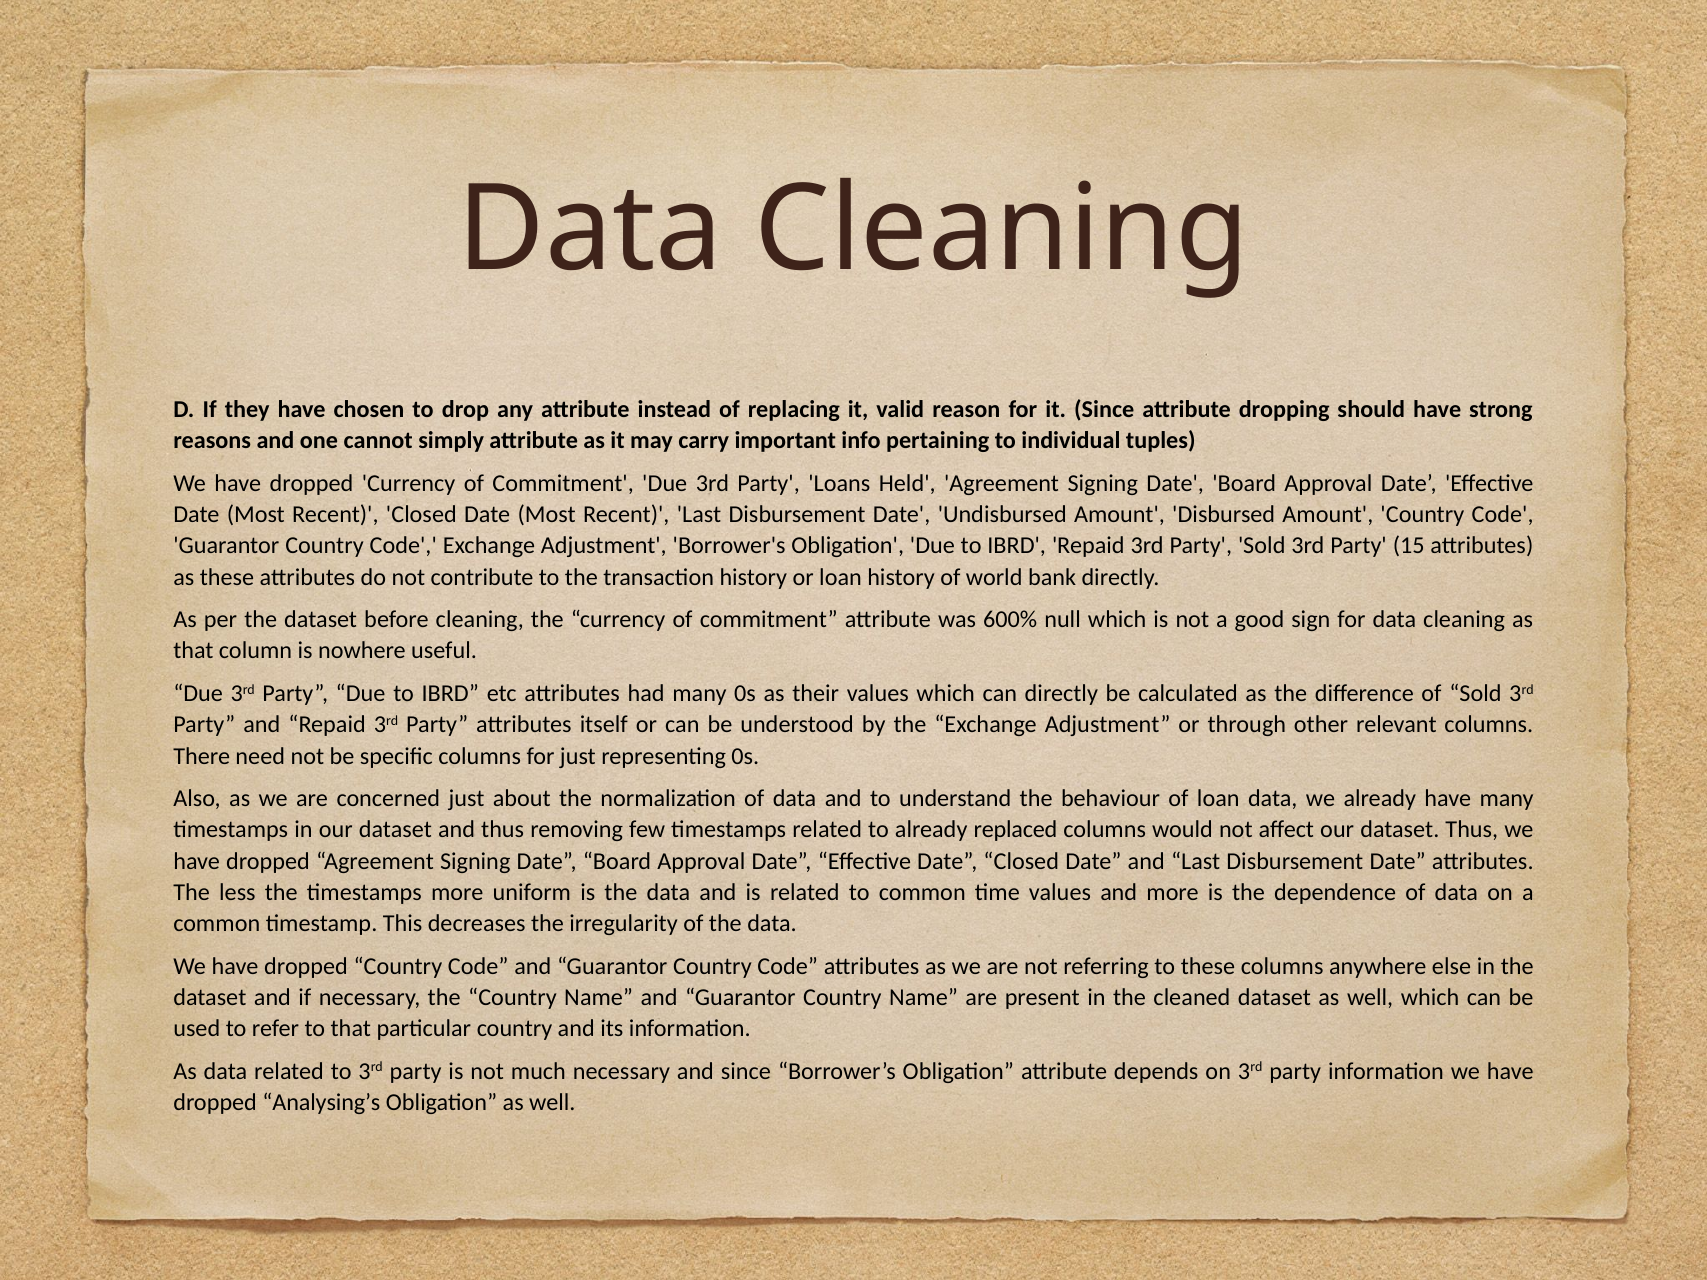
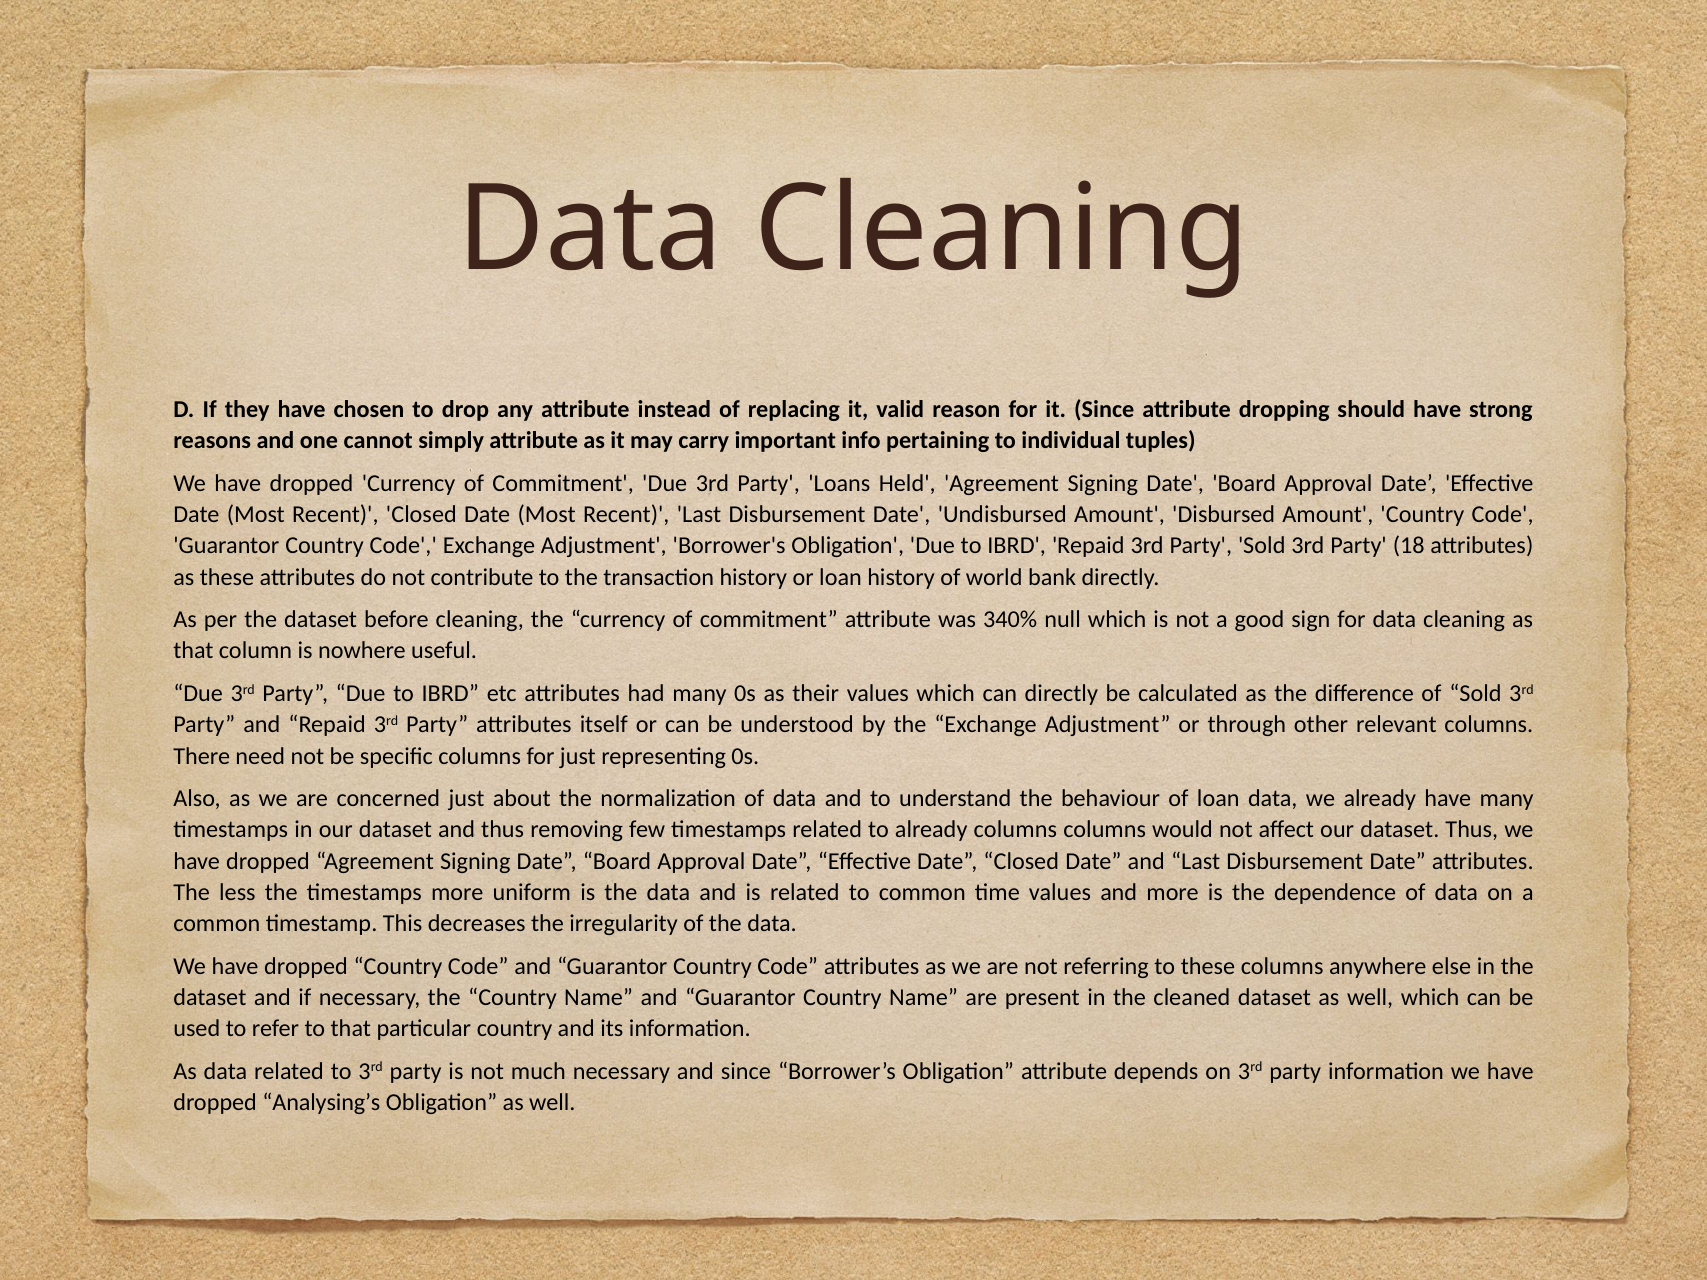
15: 15 -> 18 (1409, 546)
600%: 600% -> 340% (1010, 620)
already replaced: replaced -> columns (1015, 830)
